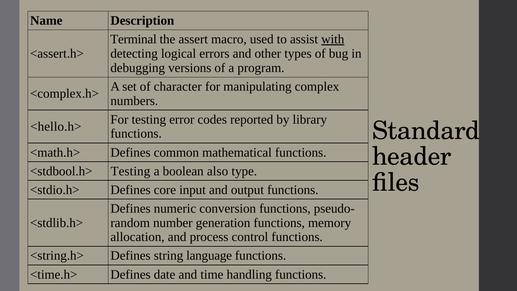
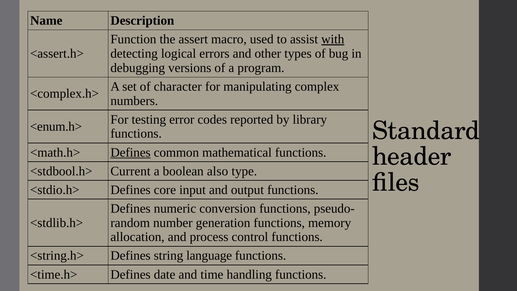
Terminal: Terminal -> Function (133, 39)
<hello.h>: <hello.h> -> <enum.h> (56, 126)
Defines underline: none -> present (131, 152)
<stdbool.h> Testing: Testing -> Current (130, 171)
